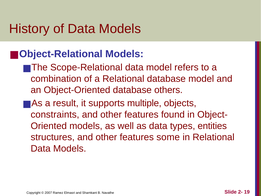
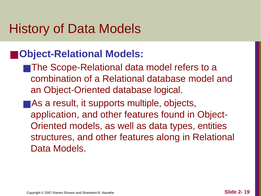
others: others -> logical (168, 90)
constraints: constraints -> application (55, 114)
some: some -> along (168, 137)
